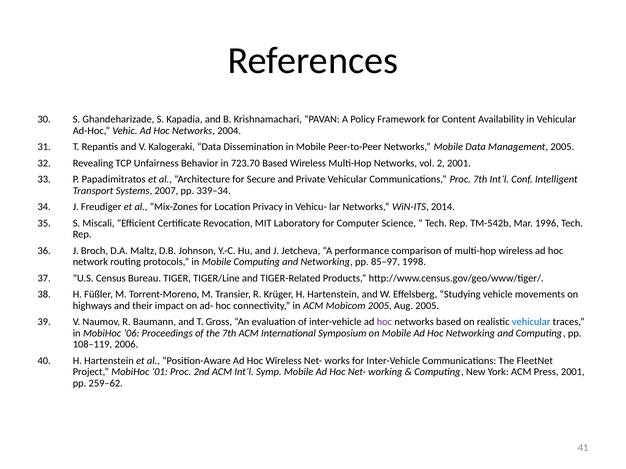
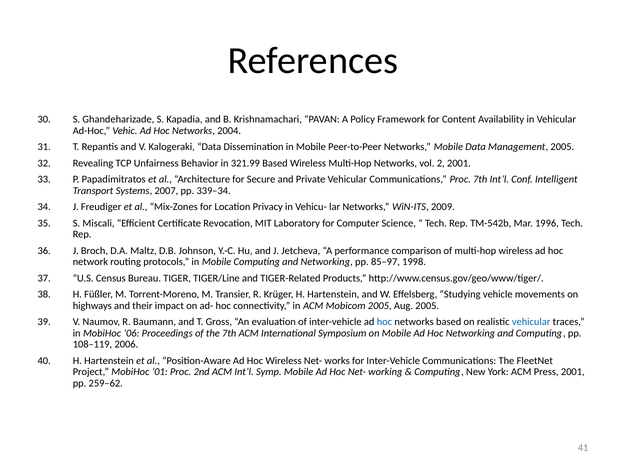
723.70: 723.70 -> 321.99 (245, 163)
2014: 2014 -> 2009 (443, 207)
hoc colour: purple -> blue (384, 322)
